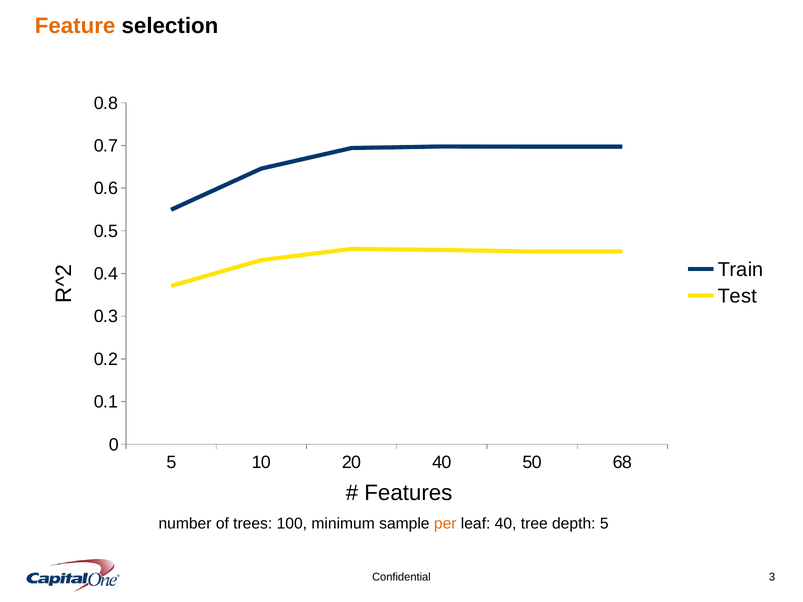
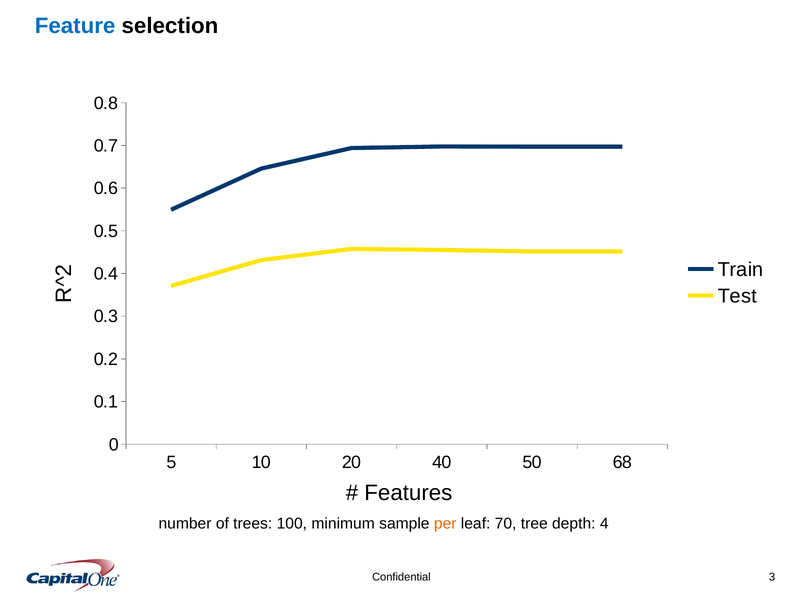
Feature colour: orange -> blue (75, 26)
leaf 40: 40 -> 70 (506, 524)
depth 5: 5 -> 4 (604, 524)
